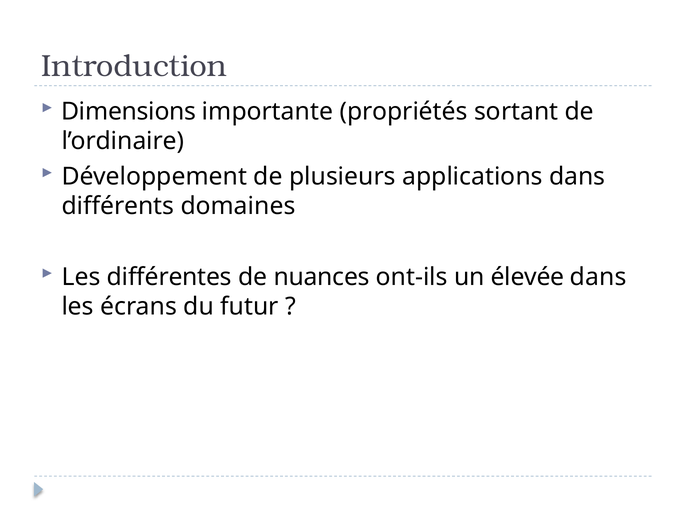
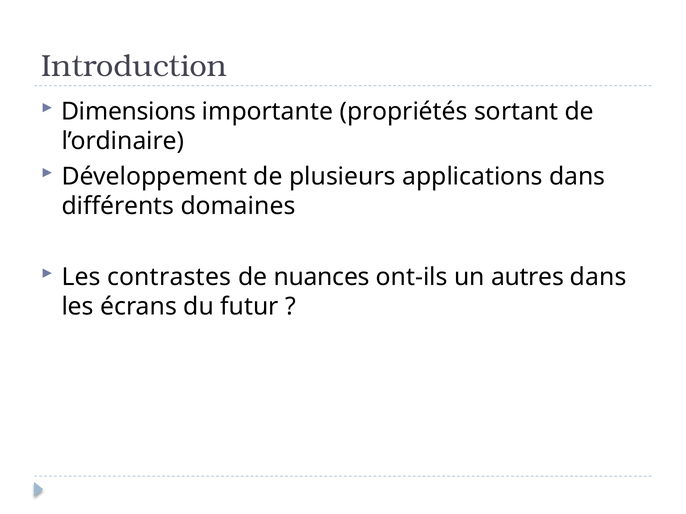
différentes: différentes -> contrastes (169, 277)
élevée: élevée -> autres (528, 277)
